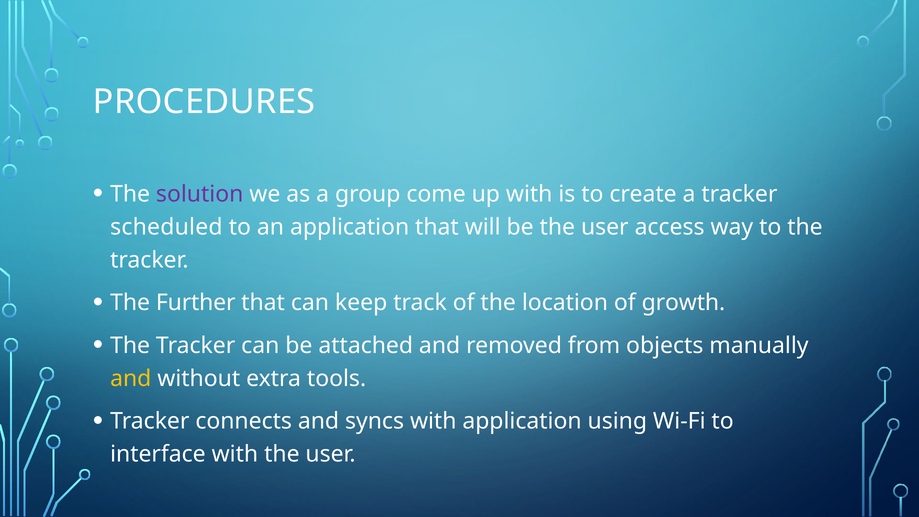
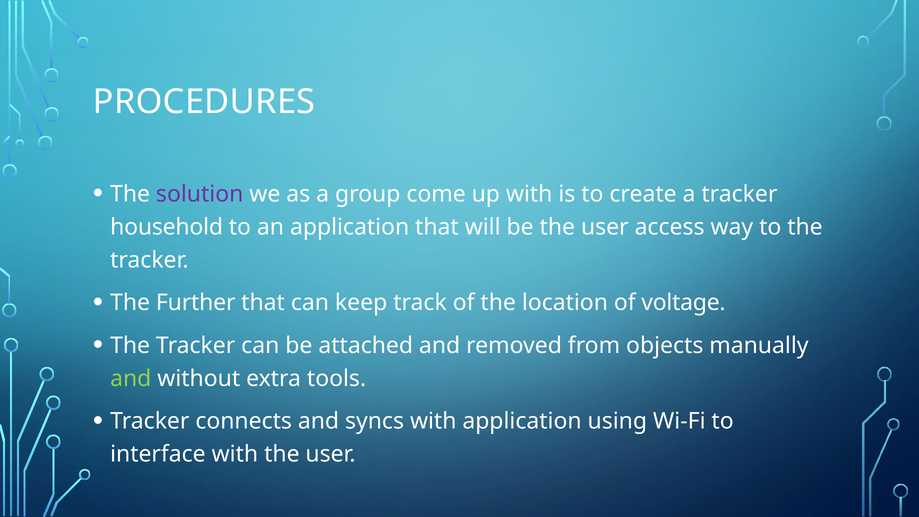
scheduled: scheduled -> household (167, 227)
growth: growth -> voltage (683, 303)
and colour: yellow -> light green (131, 378)
